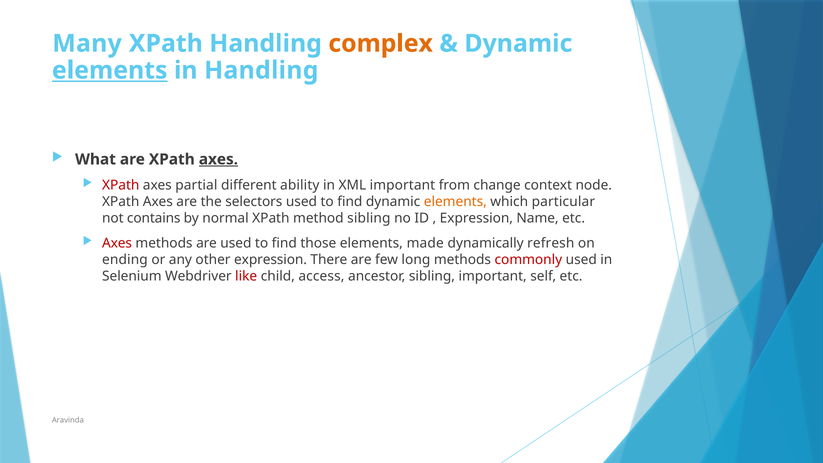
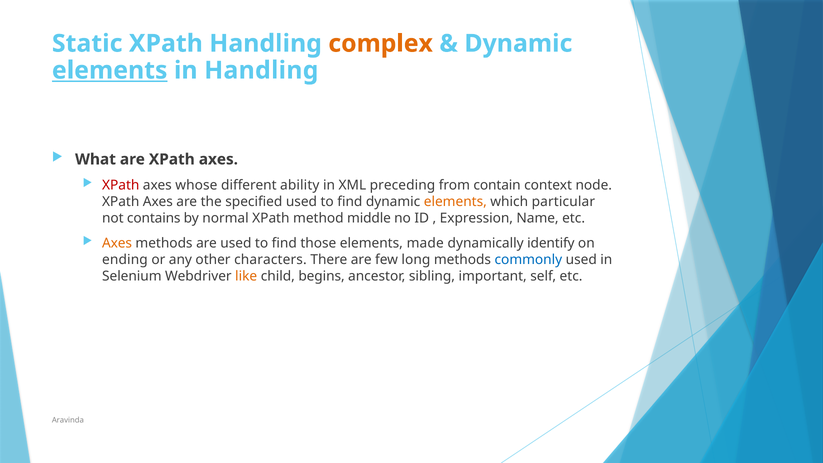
Many: Many -> Static (87, 44)
axes underline: present -> none (218, 159)
partial: partial -> whose (196, 185)
XML important: important -> preceding (402, 185)
change: change -> contain (497, 185)
selectors: selectors -> specified (254, 202)
method sibling: sibling -> middle (369, 218)
Axes colour: red -> orange (117, 243)
refresh: refresh -> identify (551, 243)
other expression: expression -> characters (270, 260)
commonly colour: red -> blue (528, 260)
like colour: red -> orange (246, 276)
access: access -> begins (322, 276)
